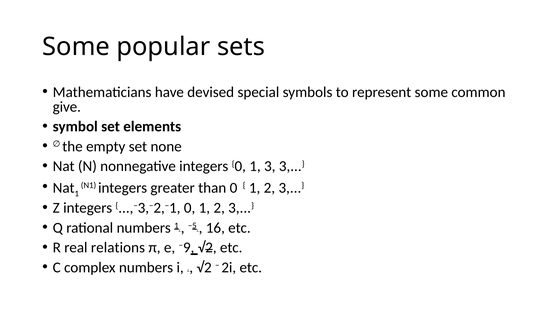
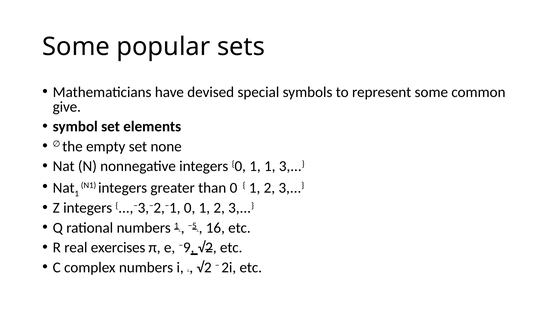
1 3: 3 -> 1 (270, 166)
relations: relations -> exercises (118, 247)
